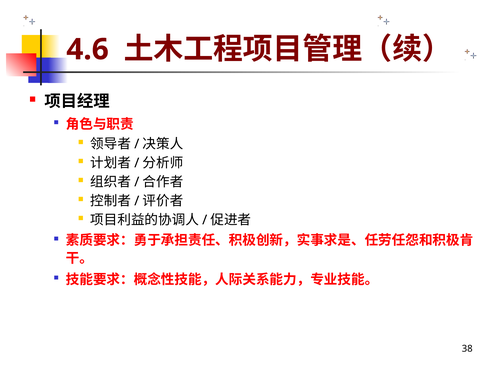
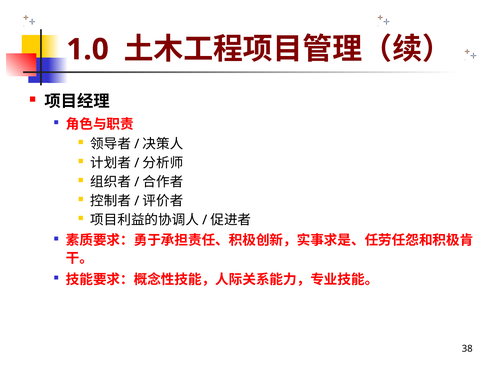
4.6: 4.6 -> 1.0 (88, 49)
